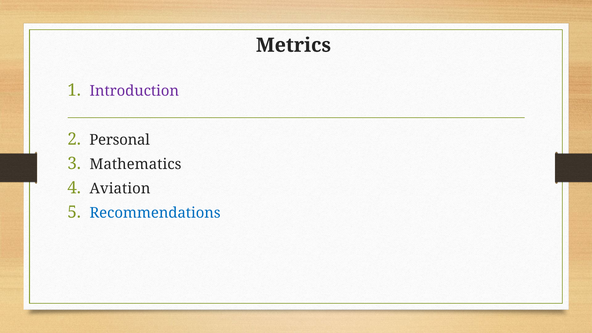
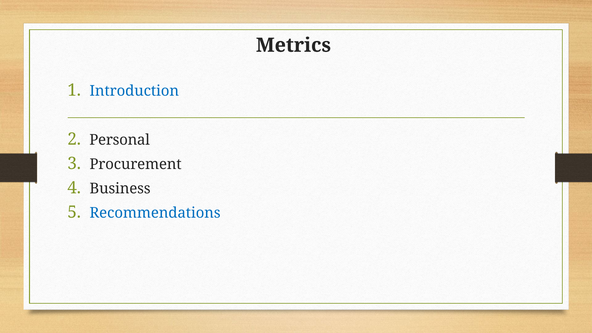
Introduction colour: purple -> blue (134, 91)
Mathematics: Mathematics -> Procurement (136, 164)
Aviation: Aviation -> Business (120, 189)
